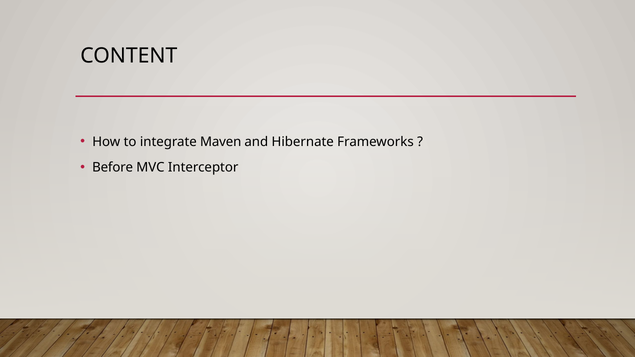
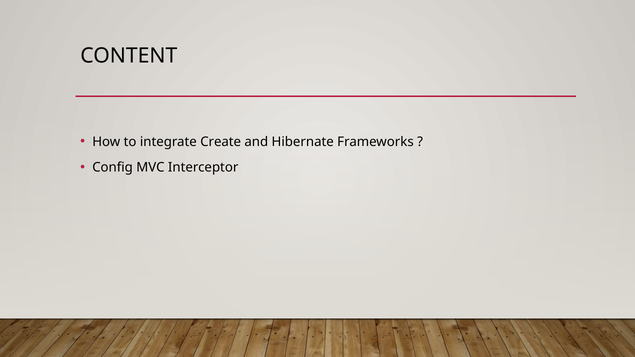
Maven: Maven -> Create (221, 142)
Before: Before -> Config (113, 168)
